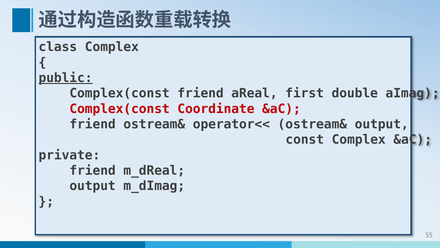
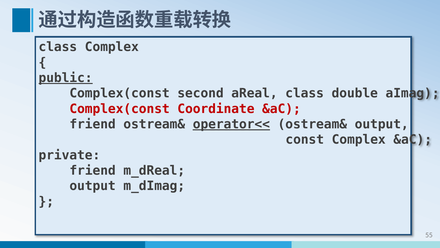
Complex(const friend: friend -> second (201, 93)
aReal first: first -> class (305, 93)
operator<< underline: none -> present (231, 124)
